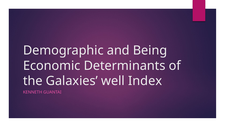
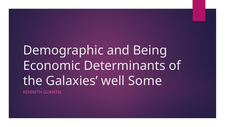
Index: Index -> Some (145, 81)
